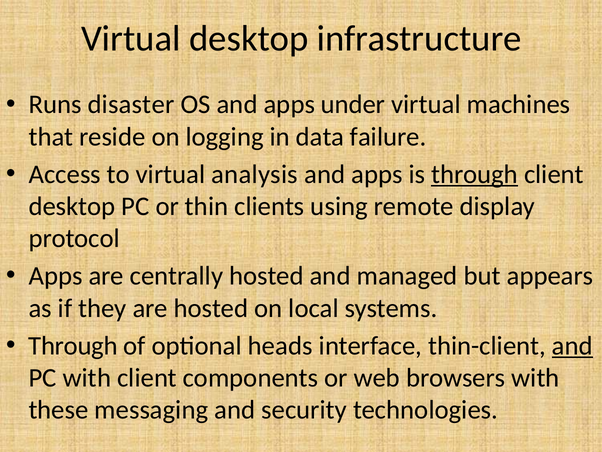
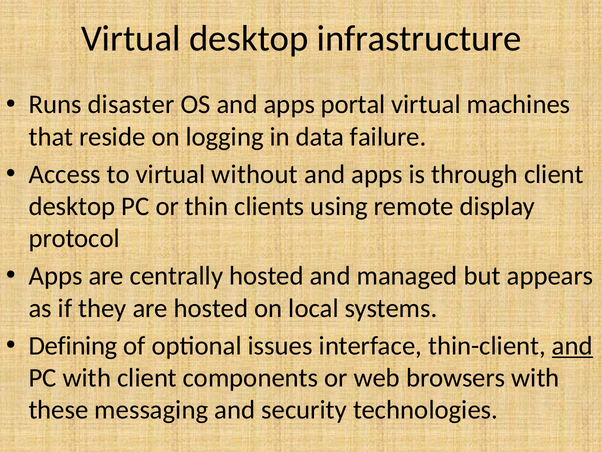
under: under -> portal (353, 104)
analysis: analysis -> without (255, 174)
through underline: present -> none (475, 174)
Through: Through -> Defining (73, 345)
heads: heads -> issues (280, 345)
